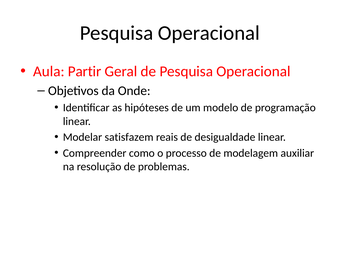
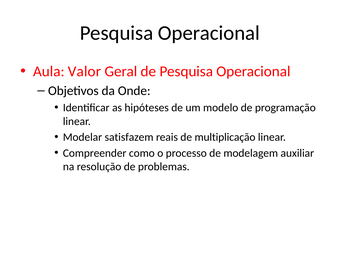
Partir: Partir -> Valor (85, 71)
desigualdade: desigualdade -> multiplicação (225, 137)
